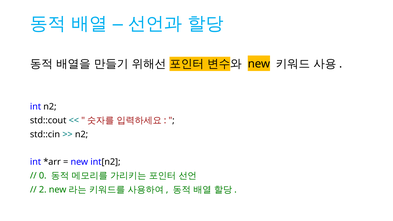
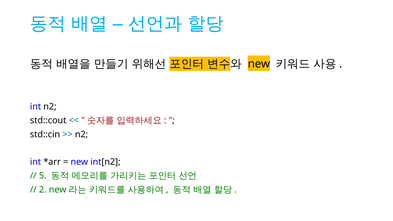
0: 0 -> 5 (43, 176)
